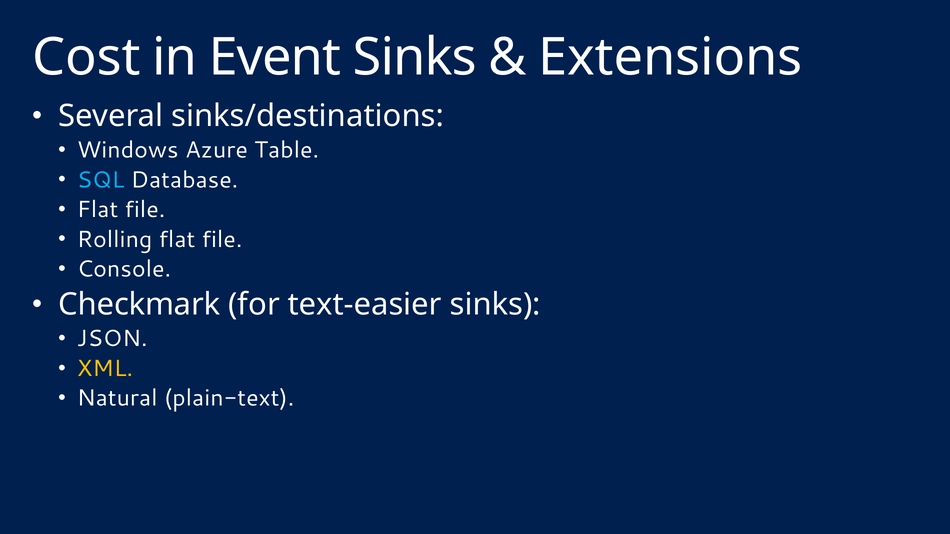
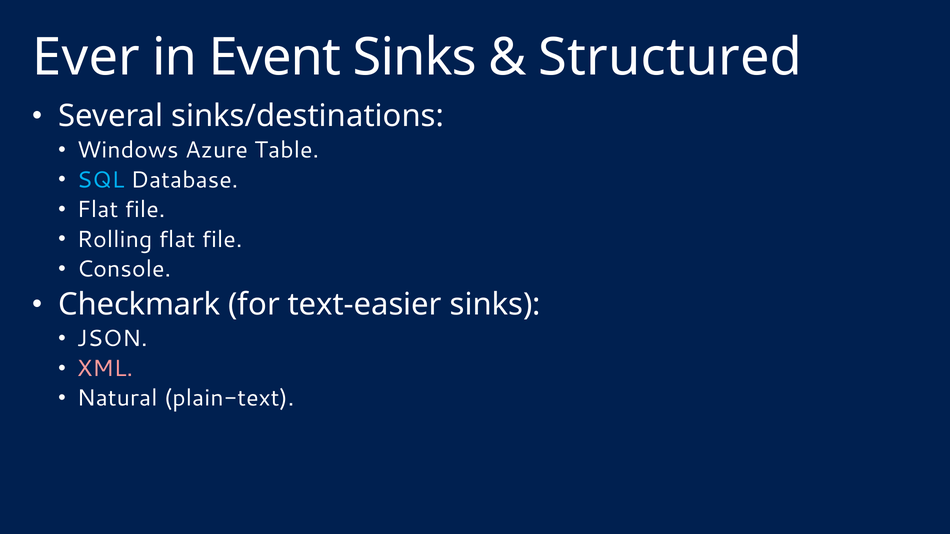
Cost: Cost -> Ever (86, 58)
Extensions: Extensions -> Structured (670, 58)
XML colour: yellow -> pink (105, 369)
